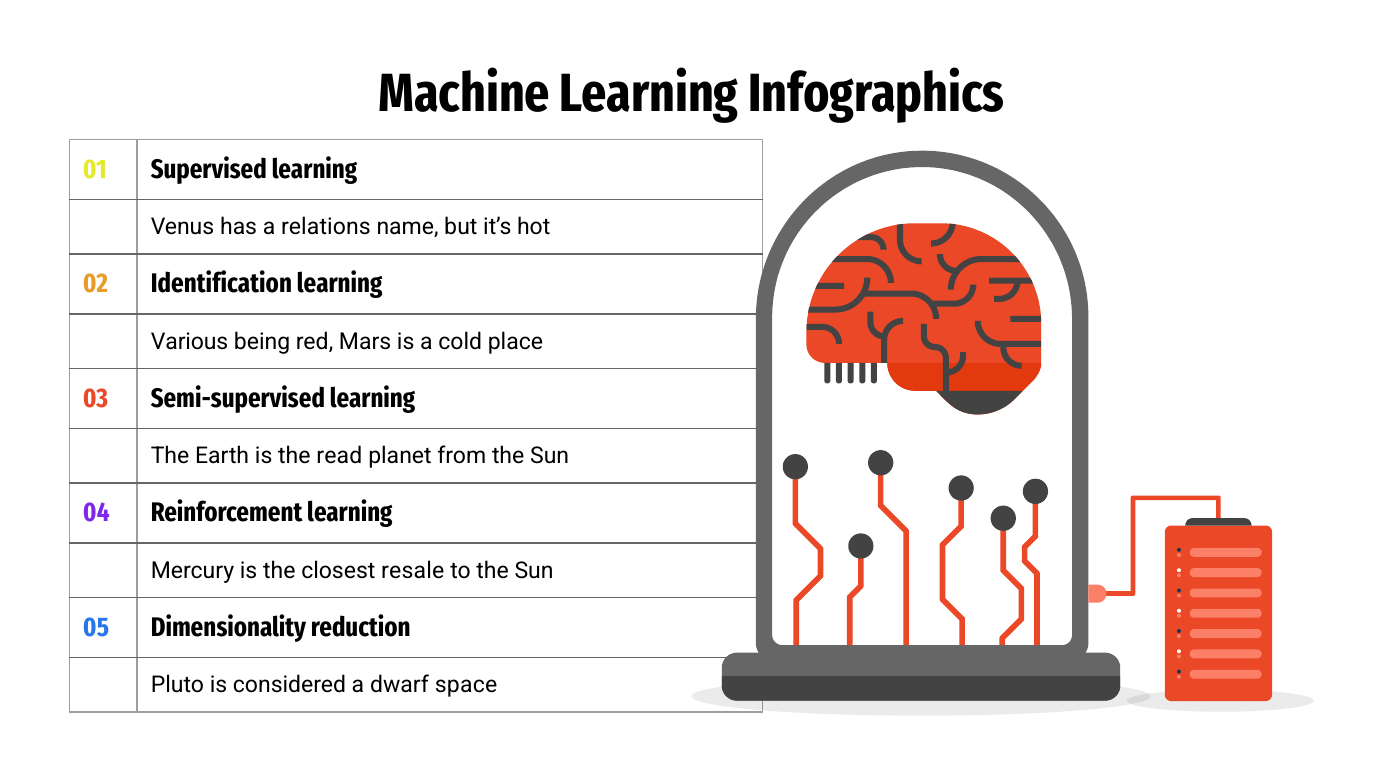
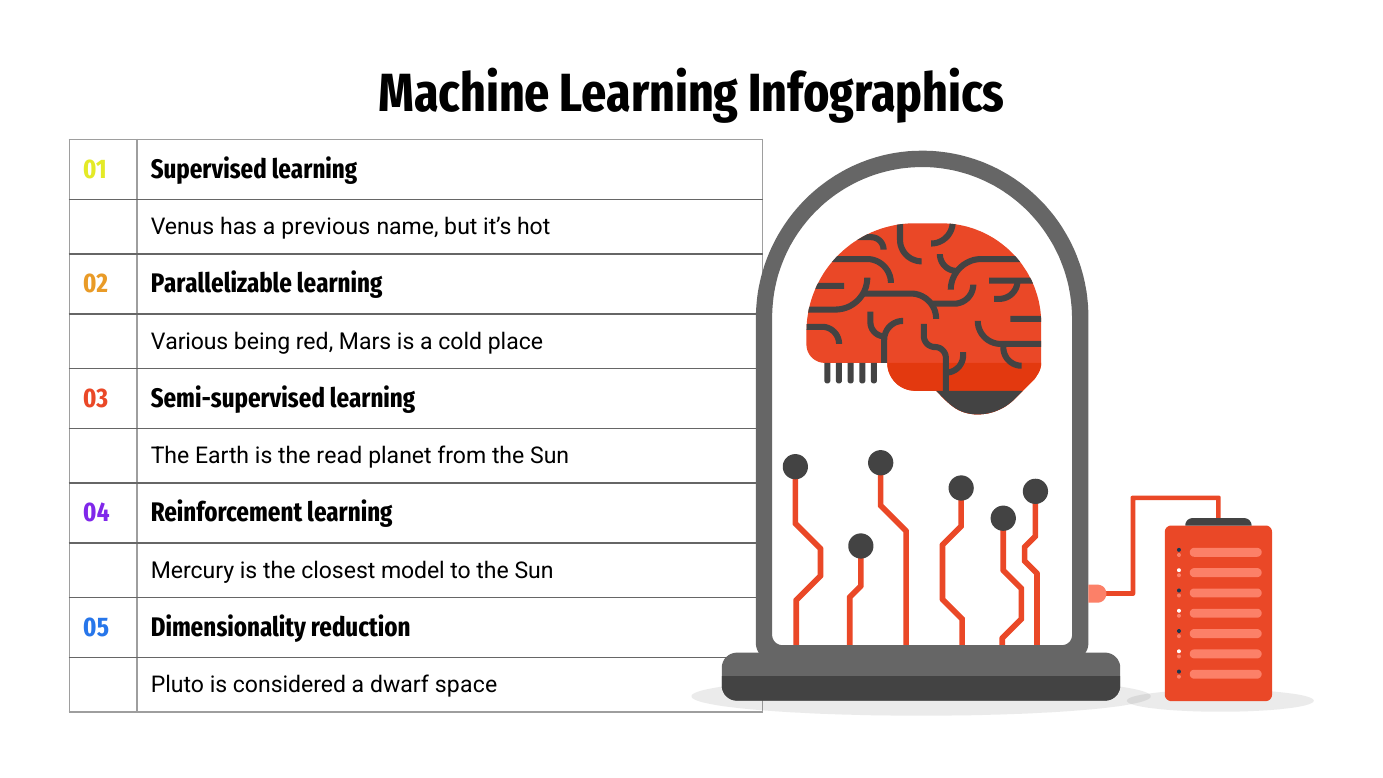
relations: relations -> previous (326, 227)
Identification: Identification -> Parallelizable (222, 284)
resale: resale -> model (413, 571)
